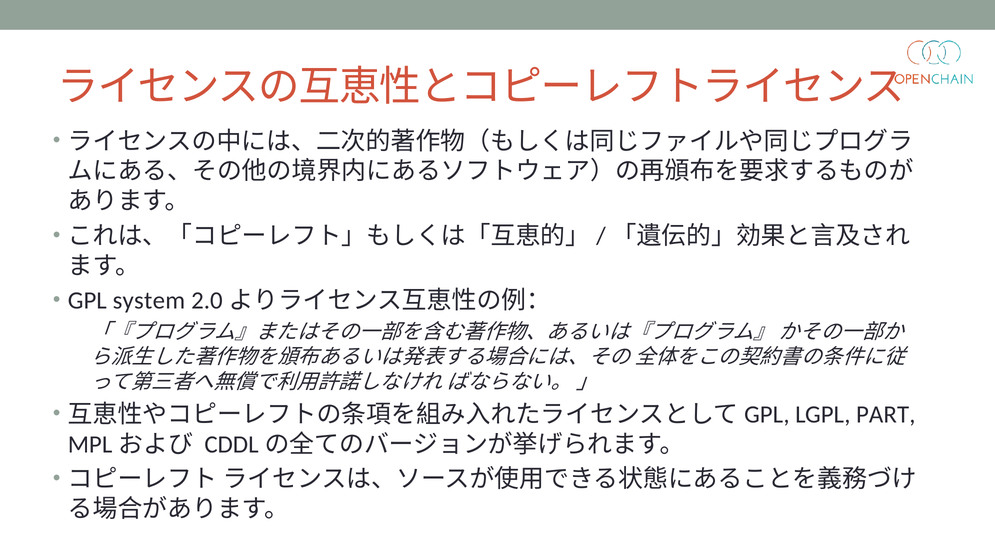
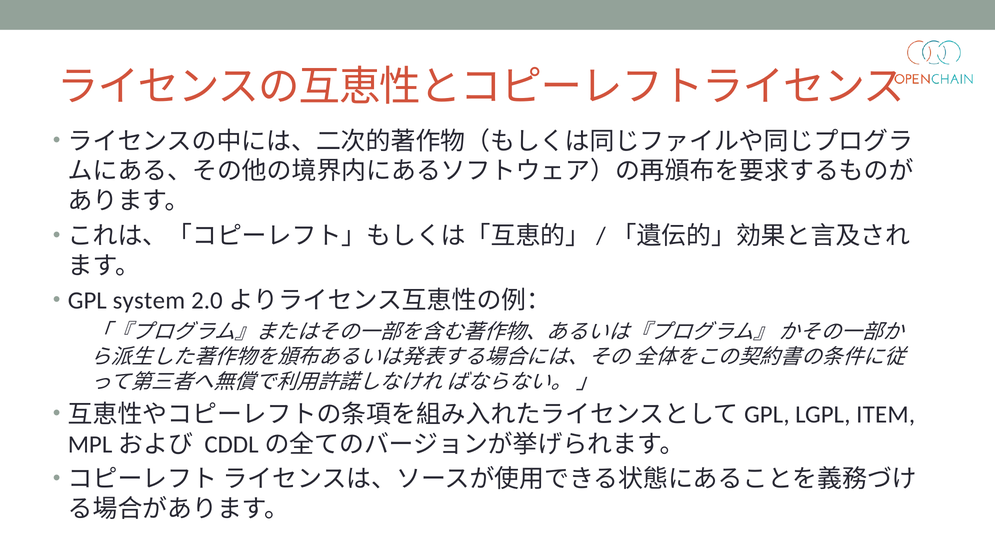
PART: PART -> ITEM (886, 414)
